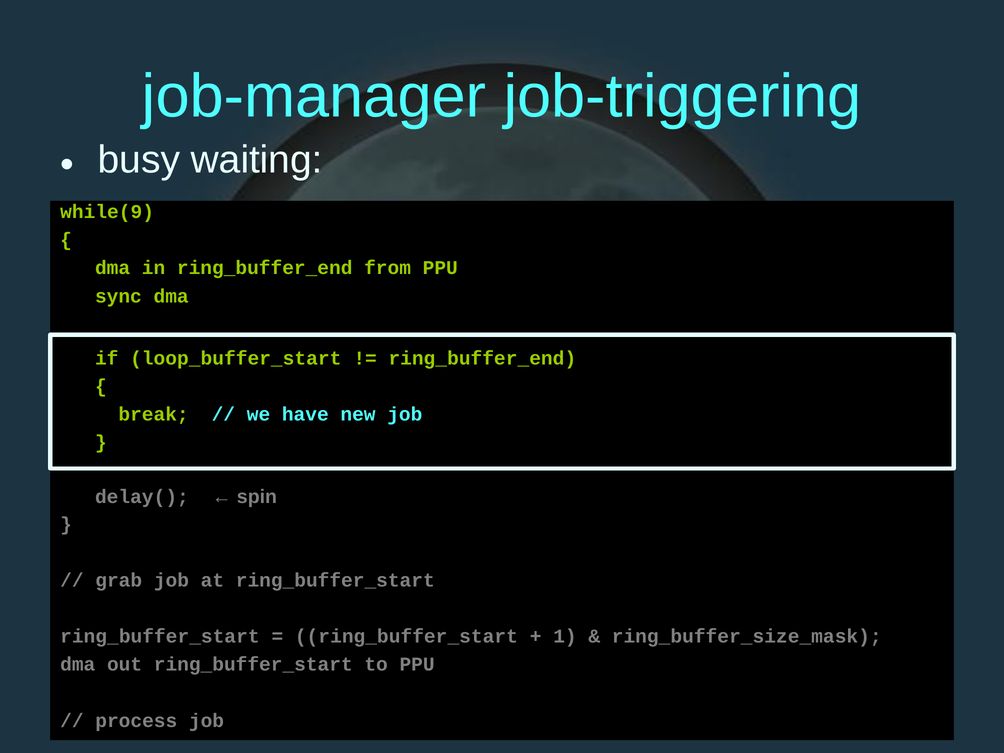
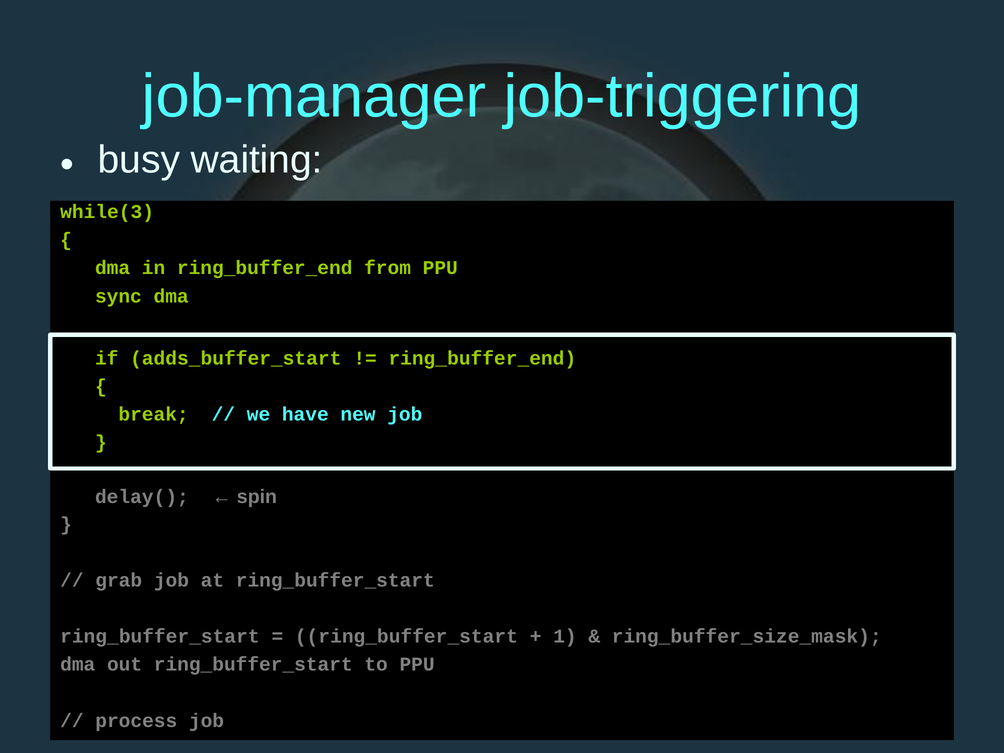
while(9: while(9 -> while(3 (107, 212)
loop_buffer_start: loop_buffer_start -> adds_buffer_start (236, 358)
